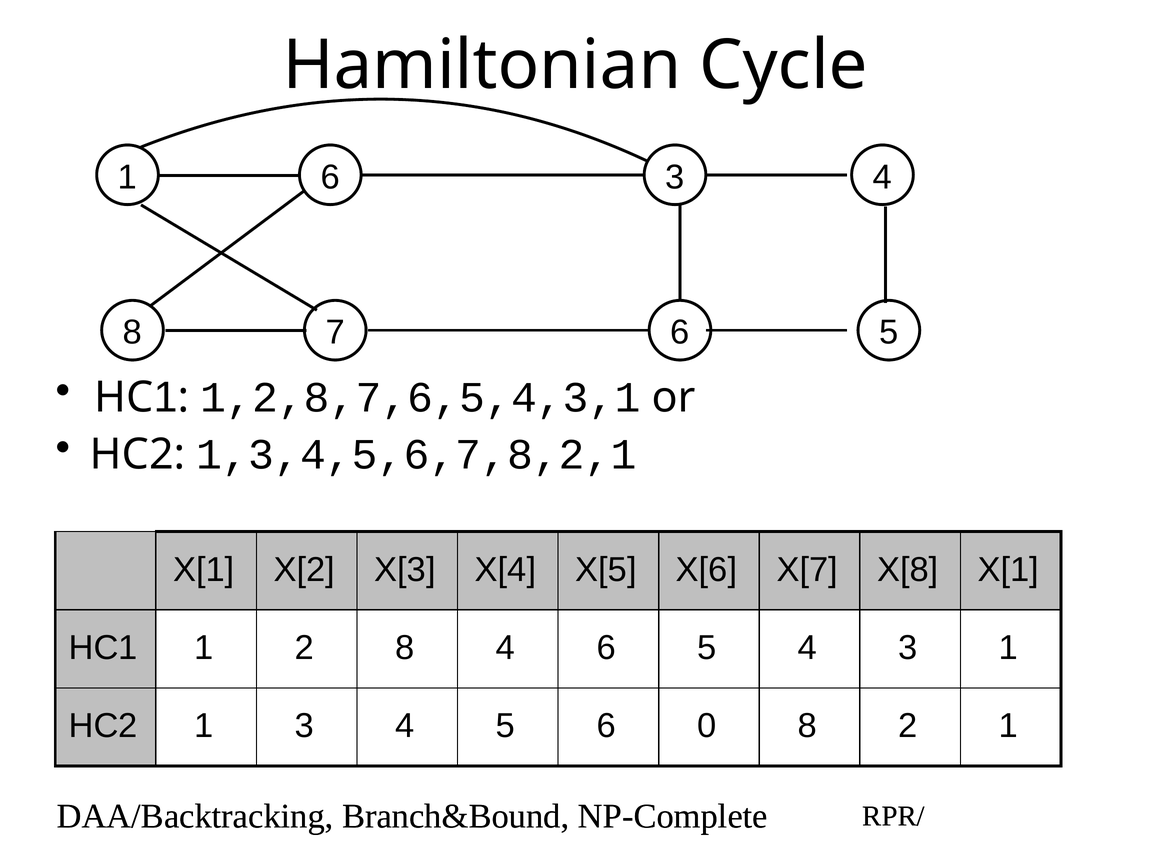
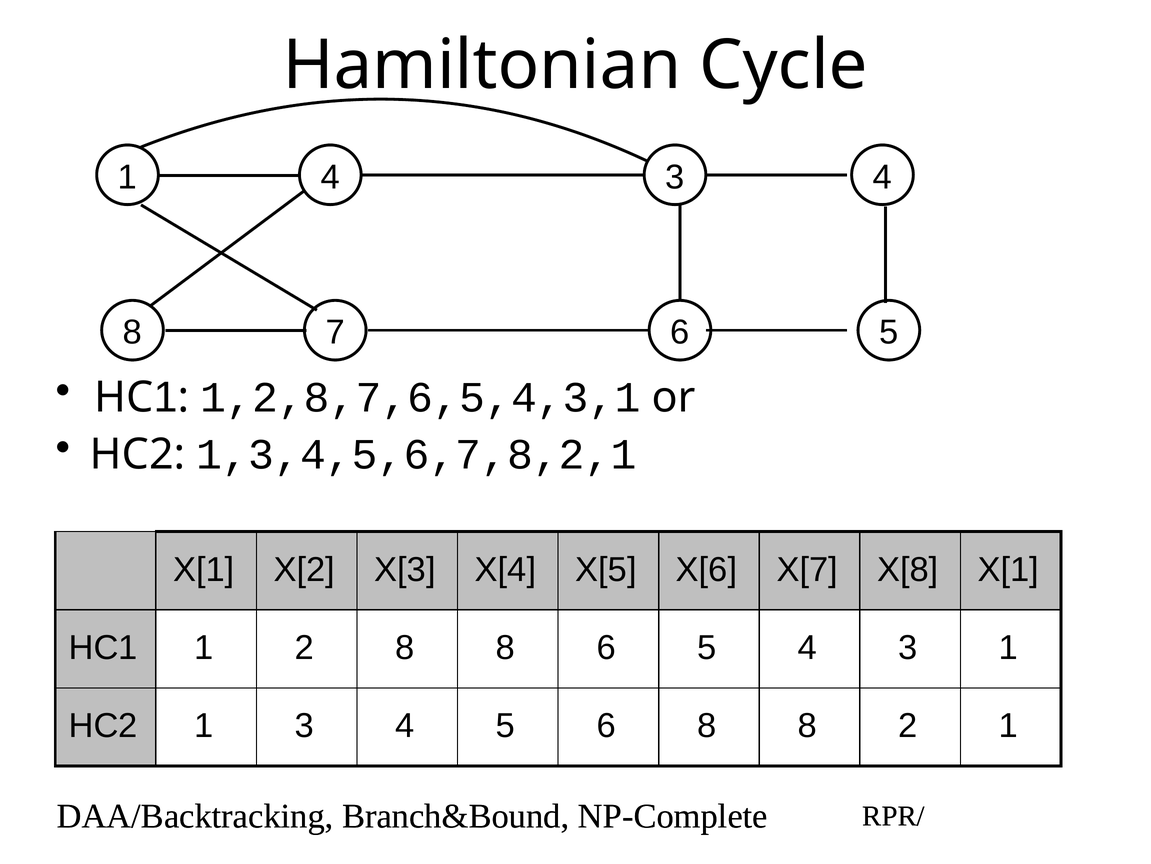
1 6: 6 -> 4 (330, 177)
2 8 4: 4 -> 8 (506, 647)
6 0: 0 -> 8 (707, 725)
